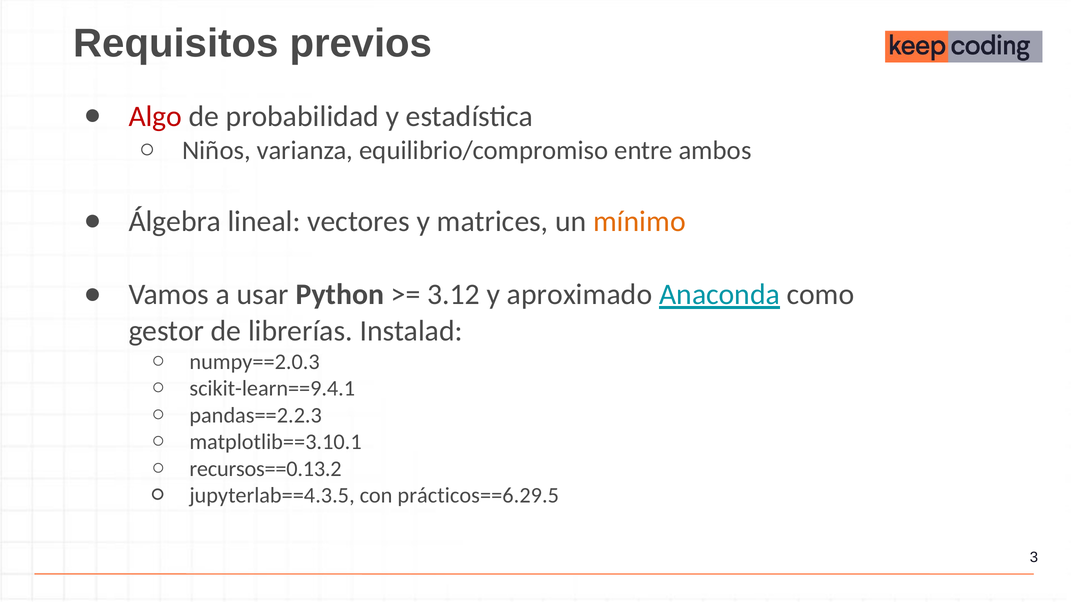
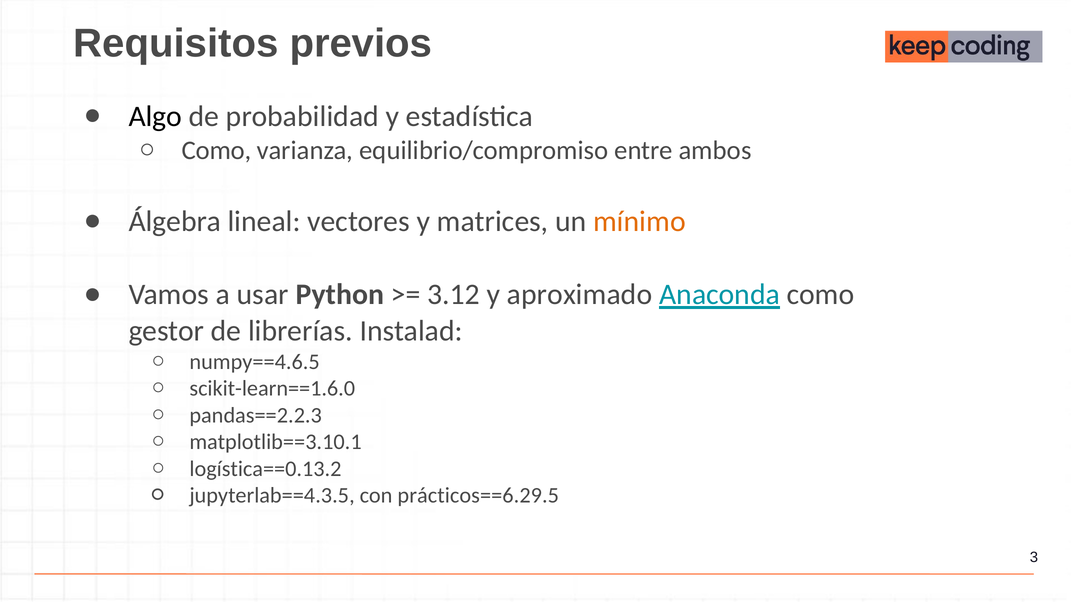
Algo colour: red -> black (155, 116)
Niños: Niños -> Como (217, 150)
numpy==2.0.3: numpy==2.0.3 -> numpy==4.6.5 (255, 362)
scikit-learn==9.4.1: scikit-learn==9.4.1 -> scikit-learn==1.6.0 (272, 389)
recursos==0.13.2: recursos==0.13.2 -> logística==0.13.2 (265, 469)
